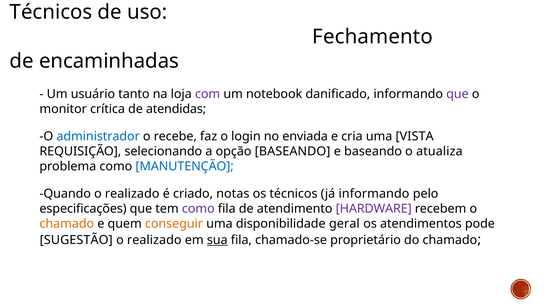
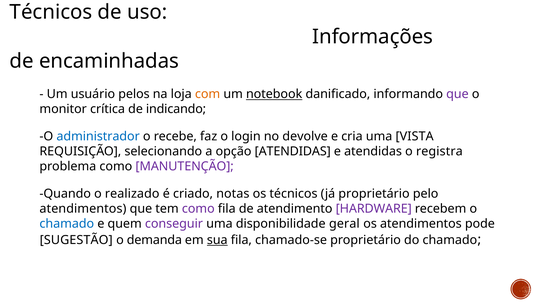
Fechamento: Fechamento -> Informações (373, 37)
tanto: tanto -> pelos (134, 94)
com colour: purple -> orange (208, 94)
notebook underline: none -> present (274, 94)
atendidas: atendidas -> indicando (176, 109)
enviada: enviada -> devolve (305, 137)
opção BASEANDO: BASEANDO -> ATENDIDAS (293, 152)
e baseando: baseando -> atendidas (373, 152)
atualiza: atualiza -> registra (439, 152)
MANUTENÇÃO colour: blue -> purple (185, 167)
já informando: informando -> proprietário (374, 194)
especificações: especificações -> atendimentos (83, 209)
chamado colour: orange -> blue (67, 224)
conseguir colour: orange -> purple (174, 224)
realizado: realizado -> demanda (154, 240)
